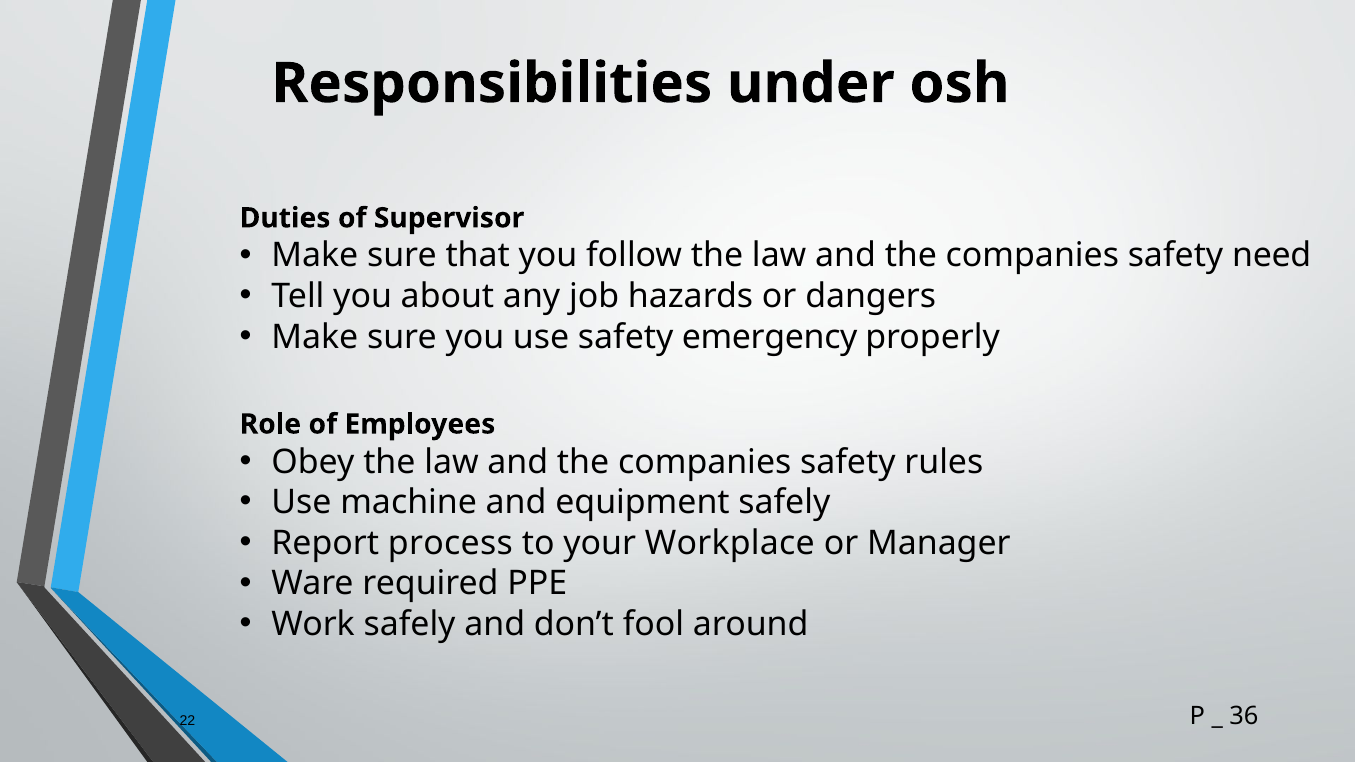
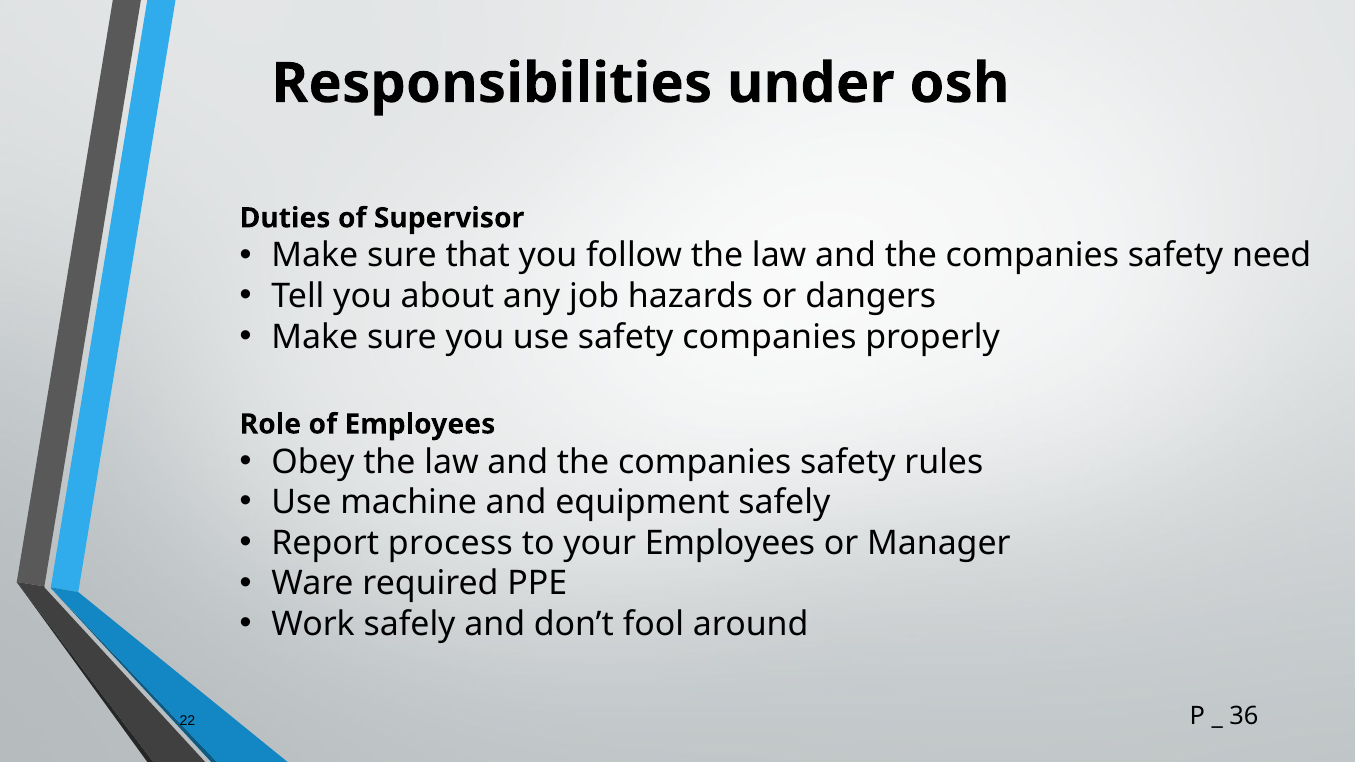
safety emergency: emergency -> companies (769, 337)
your Workplace: Workplace -> Employees (730, 543)
